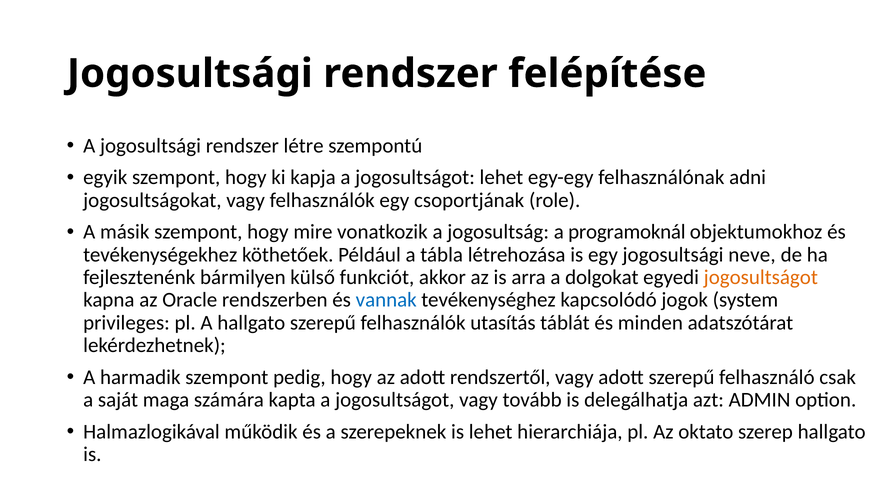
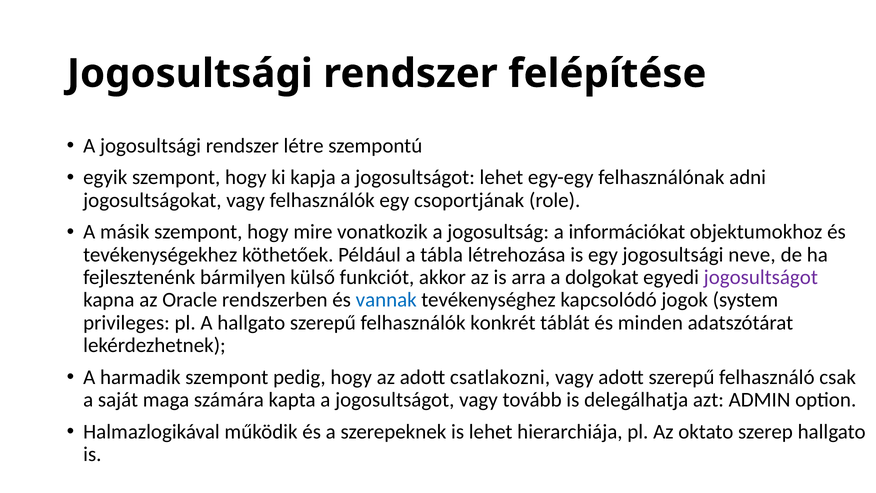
programoknál: programoknál -> információkat (627, 232)
jogosultságot colour: orange -> purple (761, 277)
utasítás: utasítás -> konkrét (503, 323)
rendszertől: rendszertől -> csatlakozni (500, 377)
